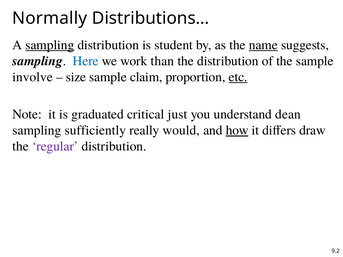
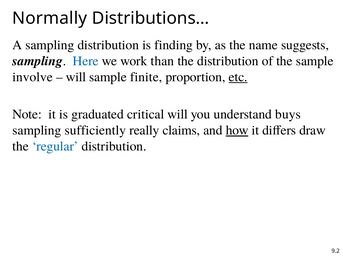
sampling underline: present -> none (50, 45)
student: student -> finding (174, 45)
name underline: present -> none (263, 45)
size: size -> will (76, 77)
claim: claim -> finite (146, 77)
critical just: just -> will (178, 114)
dean: dean -> buys (288, 114)
would: would -> claims (181, 130)
regular colour: purple -> blue (55, 146)
